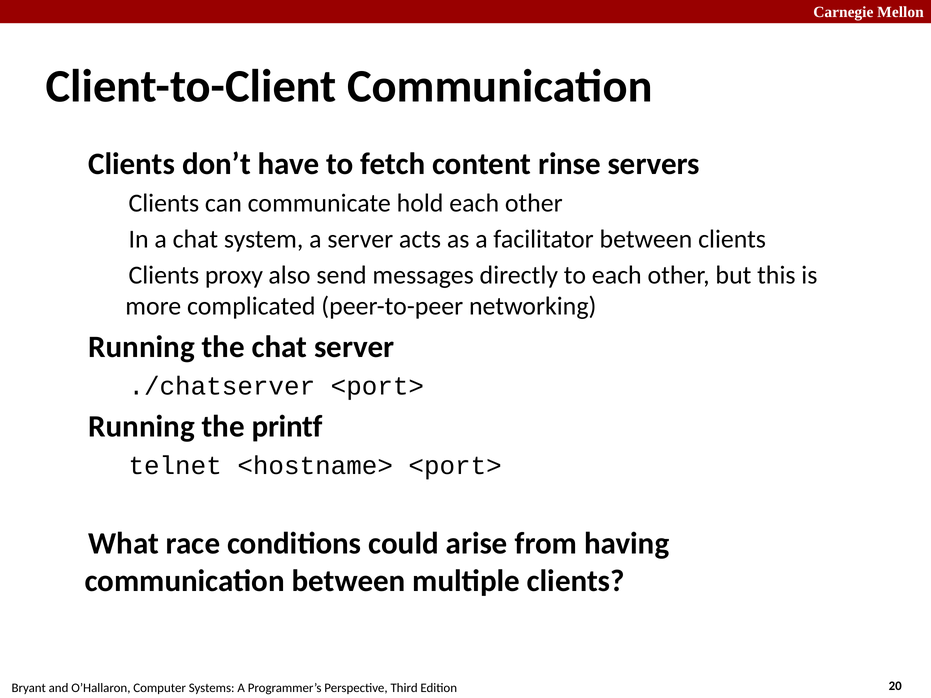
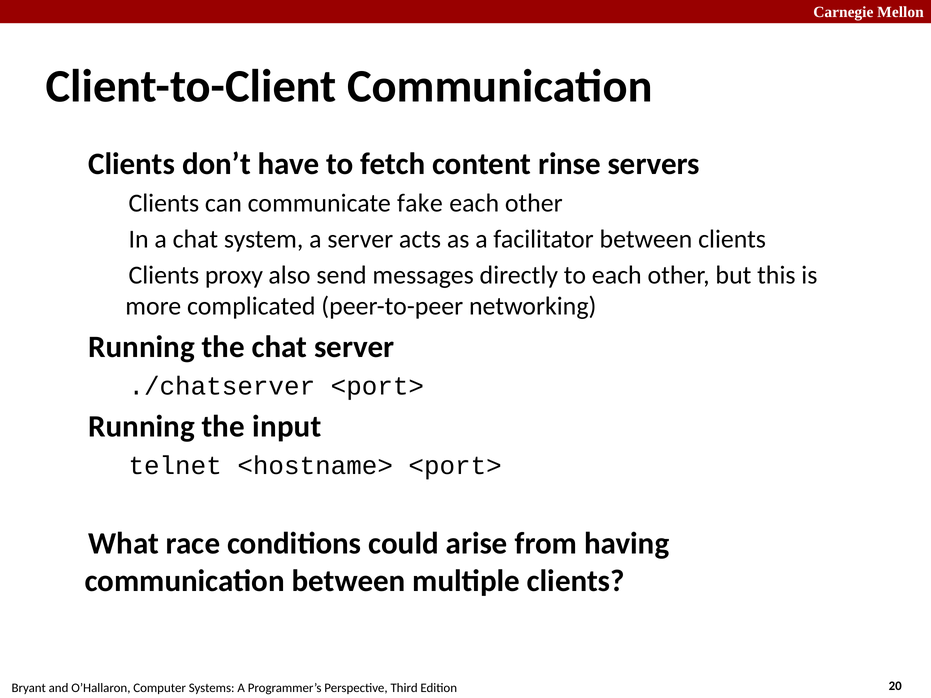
hold: hold -> fake (420, 203)
printf: printf -> input (287, 427)
